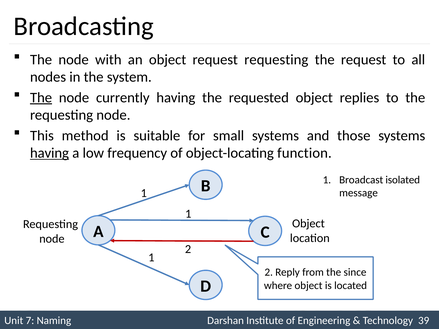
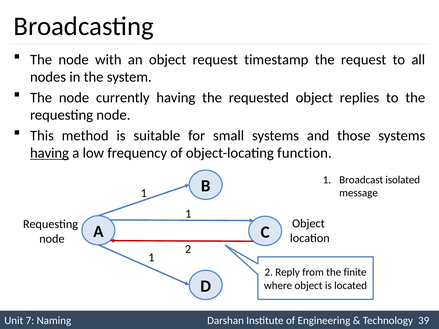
request requesting: requesting -> timestamp (276, 60)
The underline: present -> none (41, 98)
since: since -> finite (355, 273)
